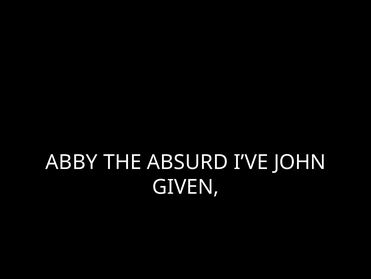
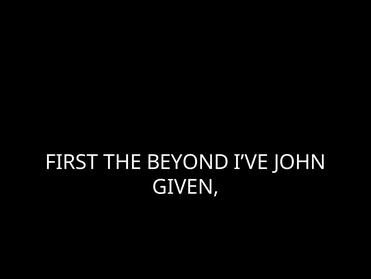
ABBY: ABBY -> FIRST (72, 162)
ABSURD: ABSURD -> BEYOND (188, 162)
